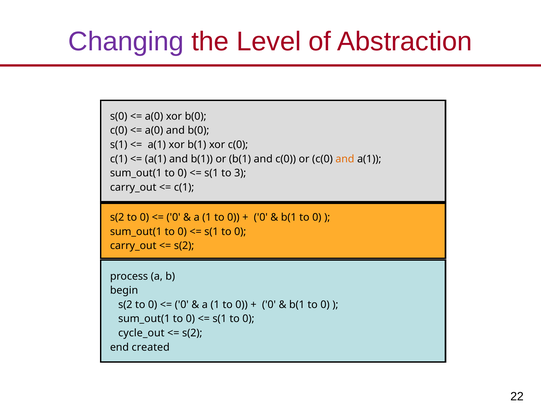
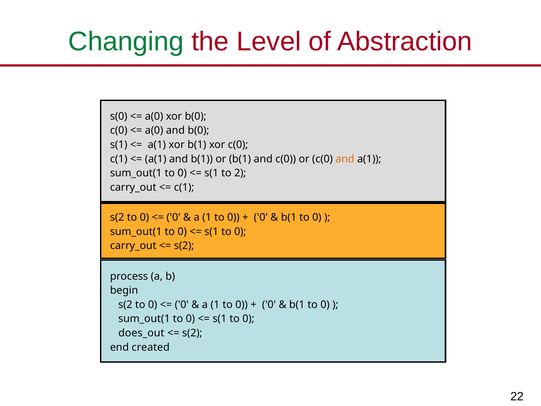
Changing colour: purple -> green (126, 41)
3: 3 -> 2 (240, 173)
cycle_out: cycle_out -> does_out (141, 333)
